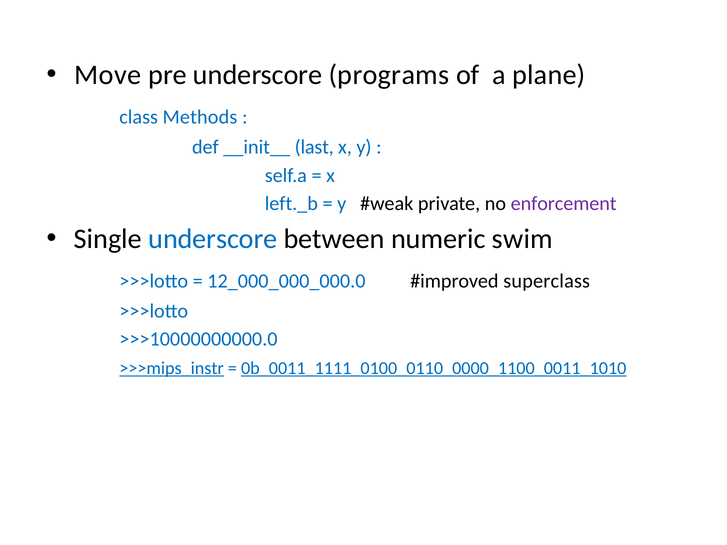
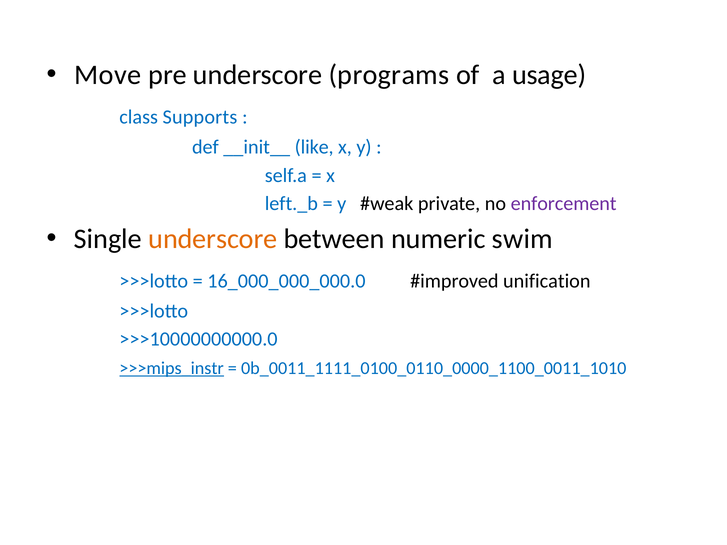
plane: plane -> usage (549, 75)
Methods: Methods -> Supports (200, 117)
last: last -> like (314, 147)
underscore colour: blue -> orange (213, 239)
12_000_000_000.0: 12_000_000_000.0 -> 16_000_000_000.0 (286, 281)
superclass: superclass -> unification (547, 281)
0b_0011_1111_0100_0110_0000_1100_0011_1010 underline: present -> none (434, 368)
